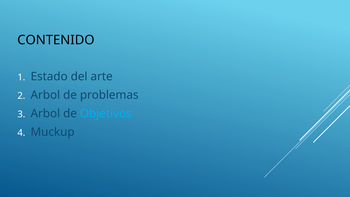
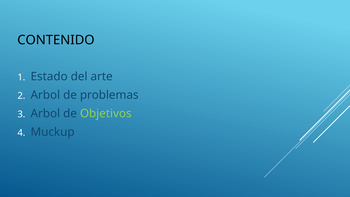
Objetivos colour: light blue -> light green (106, 113)
